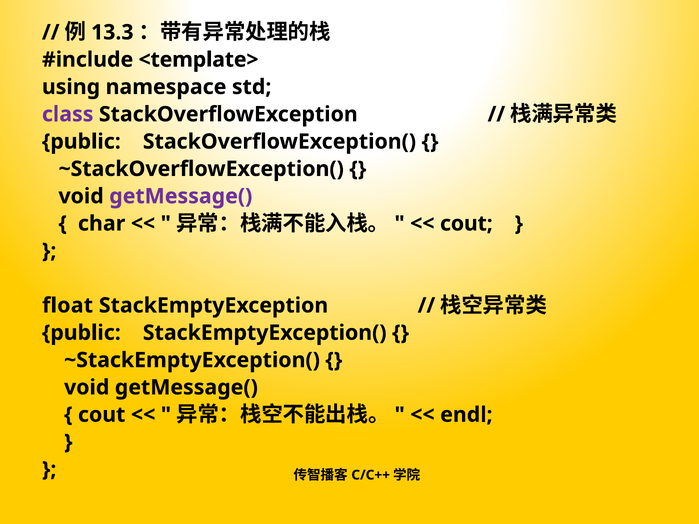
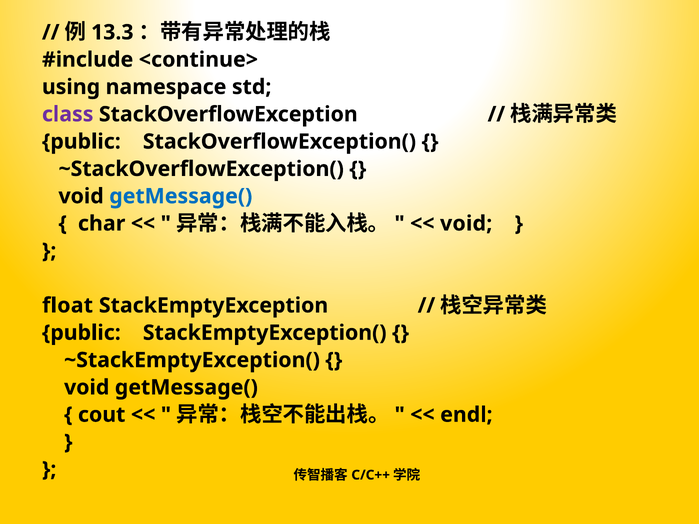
<template>: <template> -> <continue> (198, 60)
getMessage( colour: purple -> blue (181, 196)
cout: cout -> void (466, 224)
